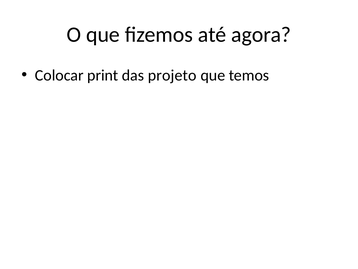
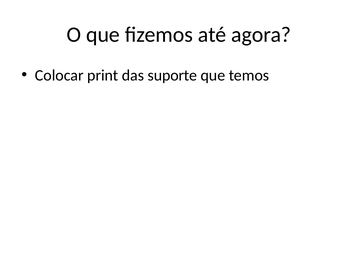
projeto: projeto -> suporte (172, 75)
